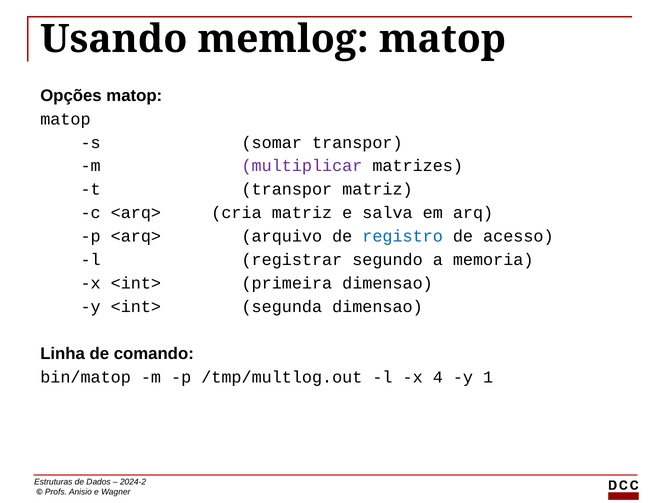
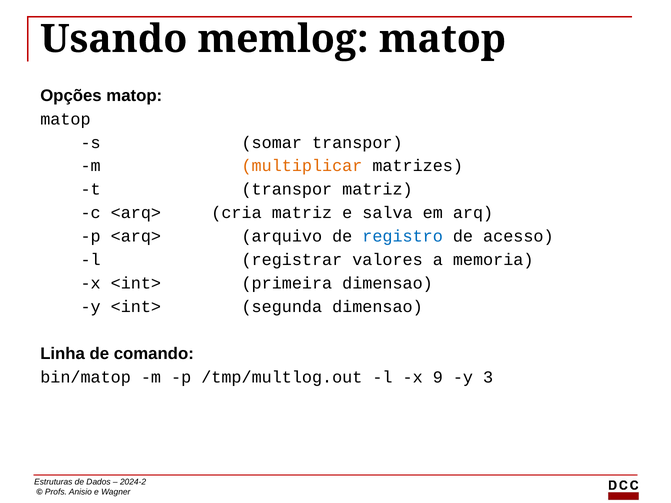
multiplicar colour: purple -> orange (302, 166)
segundo: segundo -> valores (388, 260)
4: 4 -> 9 (438, 377)
1: 1 -> 3 (488, 377)
